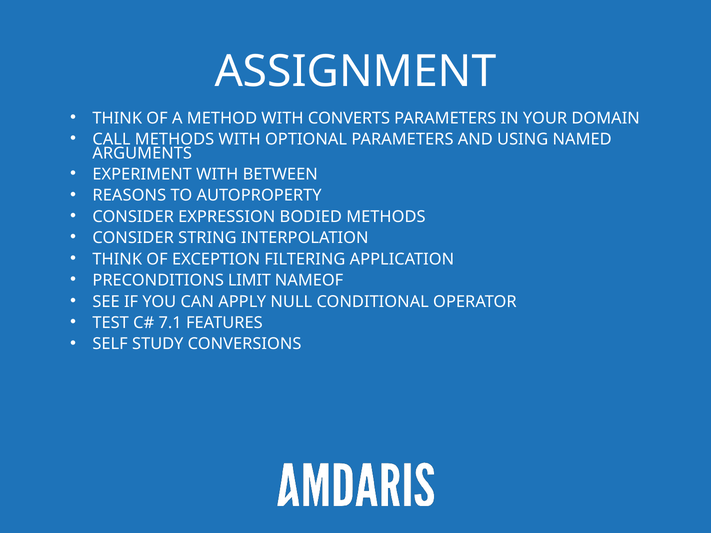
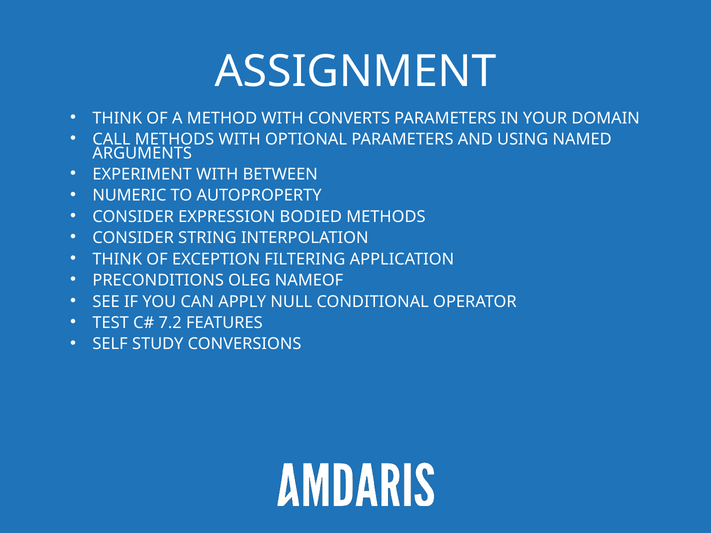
REASONS: REASONS -> NUMERIC (129, 196)
LIMIT: LIMIT -> OLEG (249, 281)
7.1: 7.1 -> 7.2 (170, 323)
